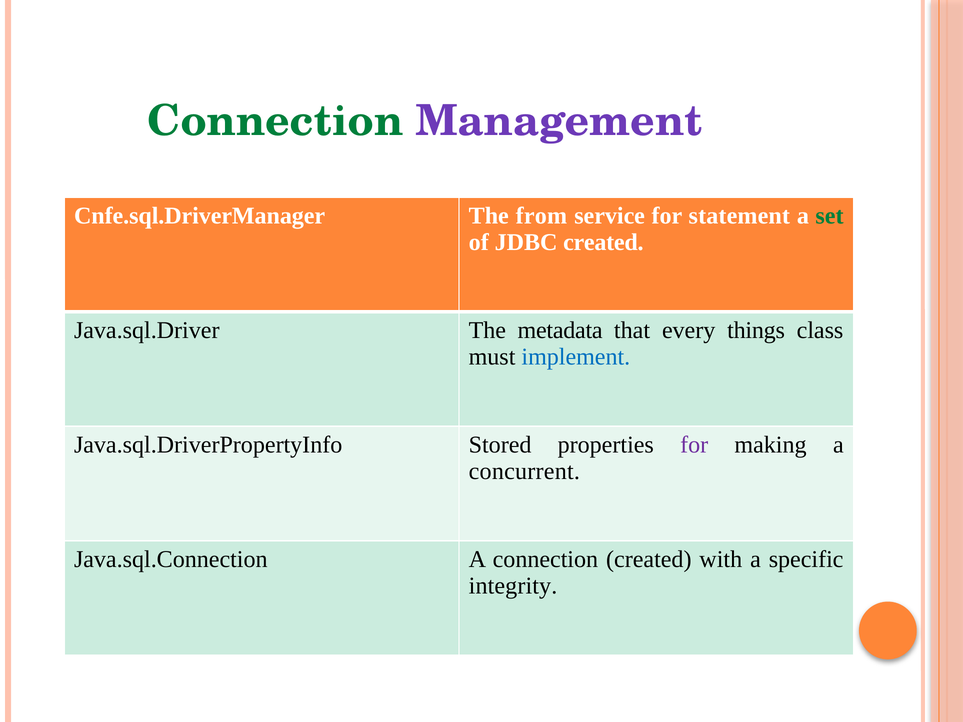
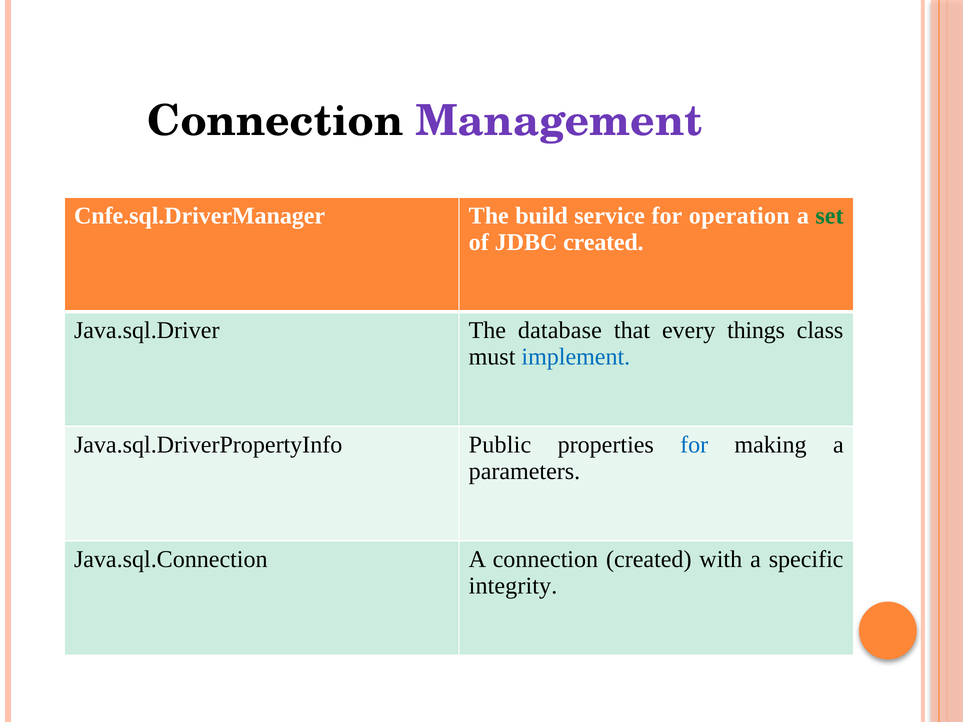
Connection colour: green -> black (275, 121)
from: from -> build (542, 216)
statement: statement -> operation (739, 216)
metadata: metadata -> database (560, 330)
Stored: Stored -> Public (500, 445)
for colour: purple -> blue (694, 445)
concurrent: concurrent -> parameters (524, 471)
